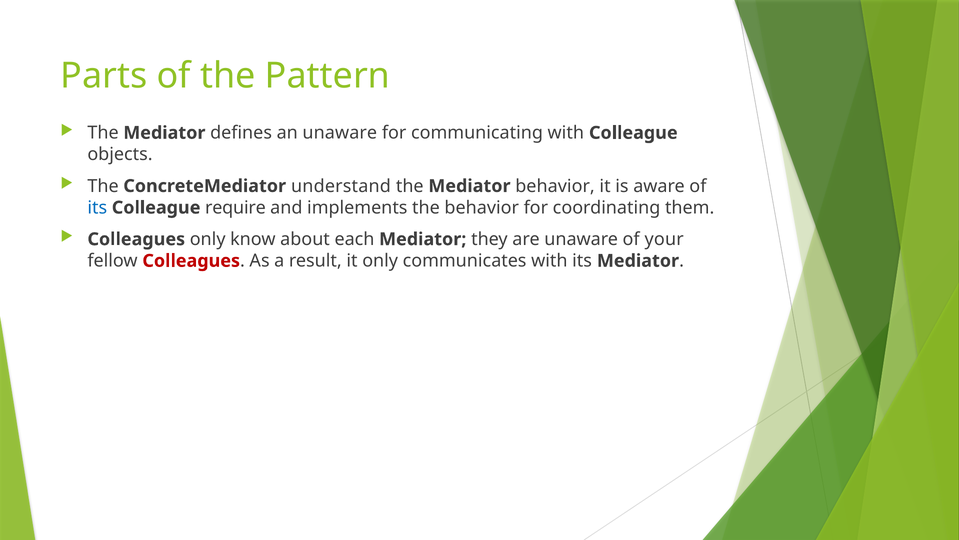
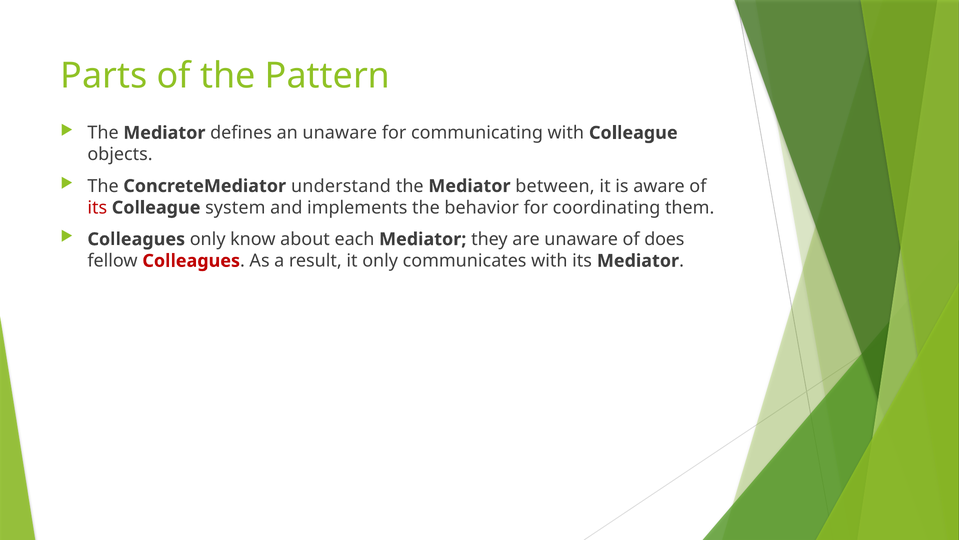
Mediator behavior: behavior -> between (555, 186)
its colour: blue -> red (97, 207)
require: require -> system (235, 207)
your: your -> does (664, 239)
